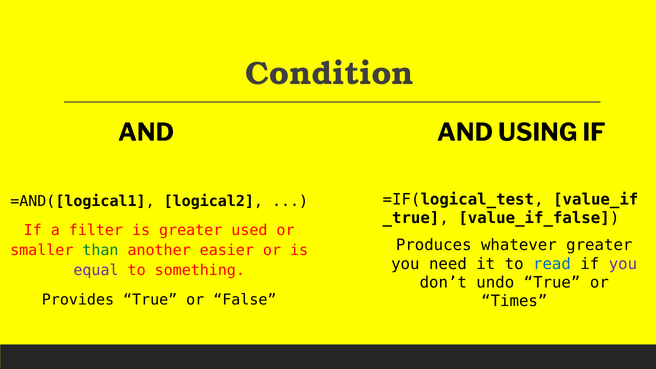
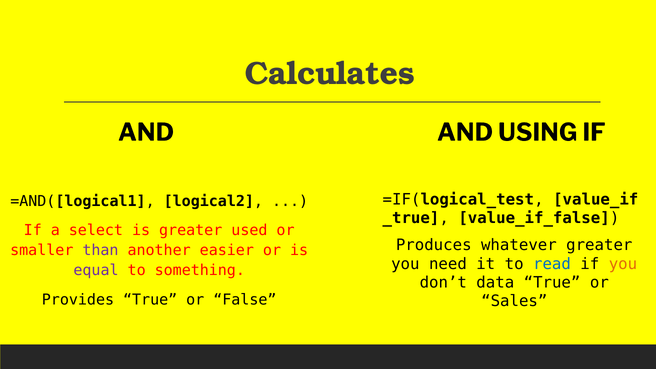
Condition: Condition -> Calculates (330, 73)
filter: filter -> select (96, 231)
than colour: green -> purple (100, 250)
you colour: purple -> orange (623, 264)
undo: undo -> data (495, 283)
Times: Times -> Sales (514, 301)
